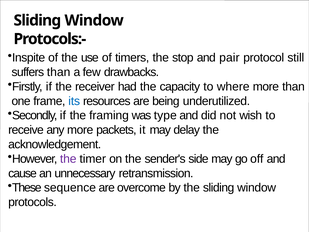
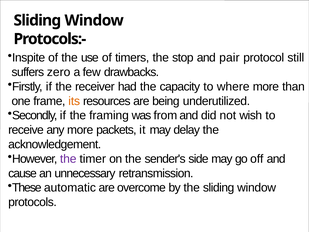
suffers than: than -> zero (59, 72)
its colour: blue -> orange (74, 101)
type: type -> from (165, 115)
sequence: sequence -> automatic (70, 188)
